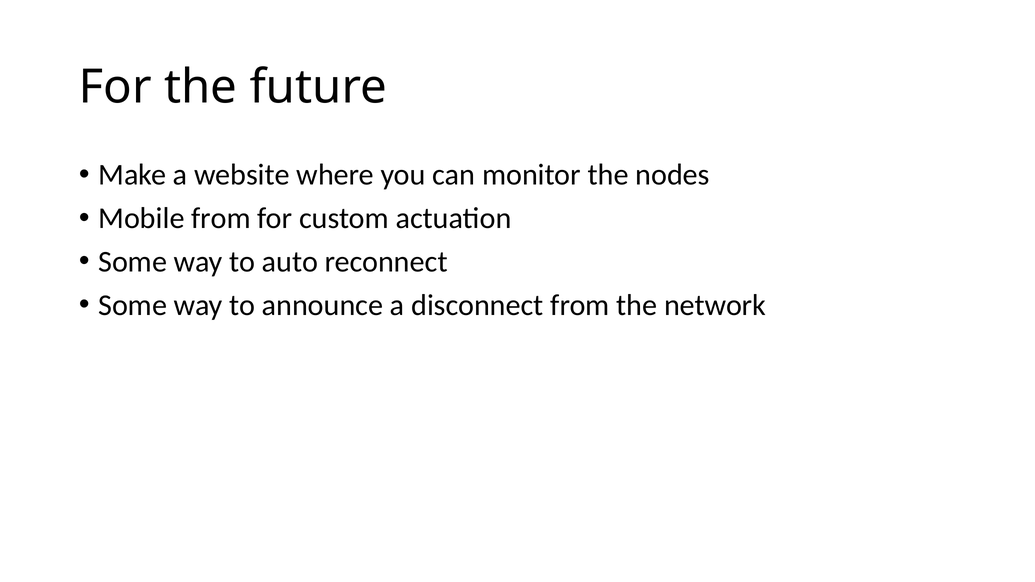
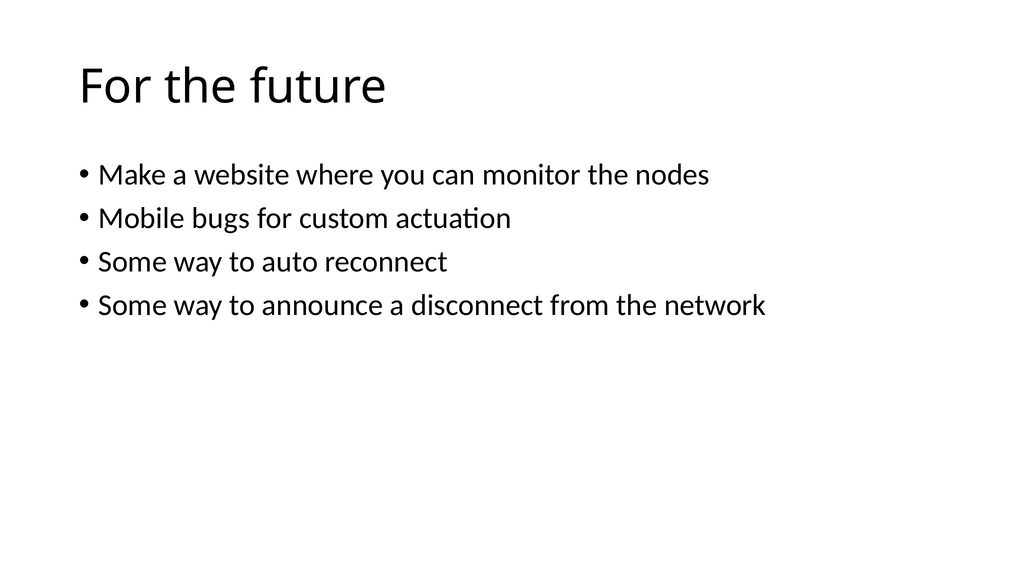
Mobile from: from -> bugs (221, 218)
